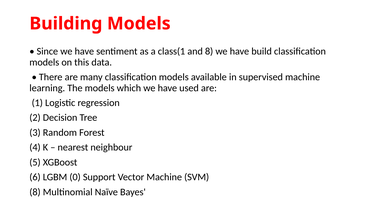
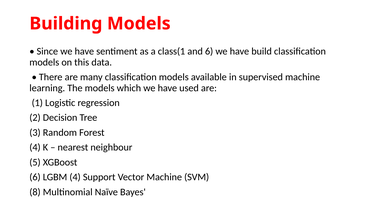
and 8: 8 -> 6 (209, 51)
LGBM 0: 0 -> 4 (75, 177)
